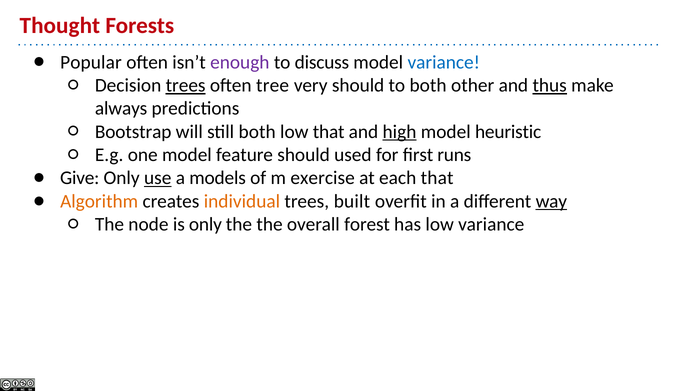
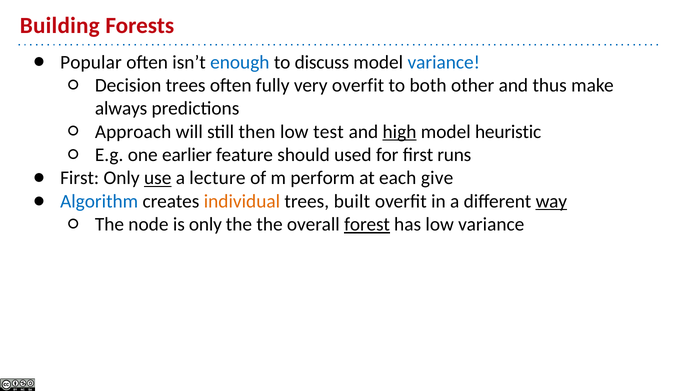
Thought: Thought -> Building (60, 25)
enough colour: purple -> blue (240, 62)
trees underline: present -> none (186, 85)
tree: tree -> fully (273, 85)
very should: should -> overfit (358, 85)
thus underline: present -> none (550, 85)
Bootstrap: Bootstrap -> Approach (133, 132)
still both: both -> then (257, 132)
low that: that -> test (328, 132)
one model: model -> earlier (187, 155)
Give: Give -> First (80, 178)
models: models -> lecture (217, 178)
exercise: exercise -> perform (323, 178)
each that: that -> give (437, 178)
Algorithm colour: orange -> blue (99, 201)
forest underline: none -> present (367, 224)
